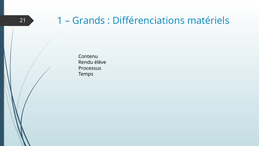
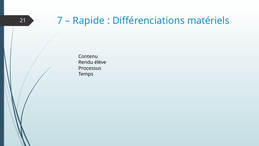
1: 1 -> 7 (60, 21)
Grands: Grands -> Rapide (89, 21)
